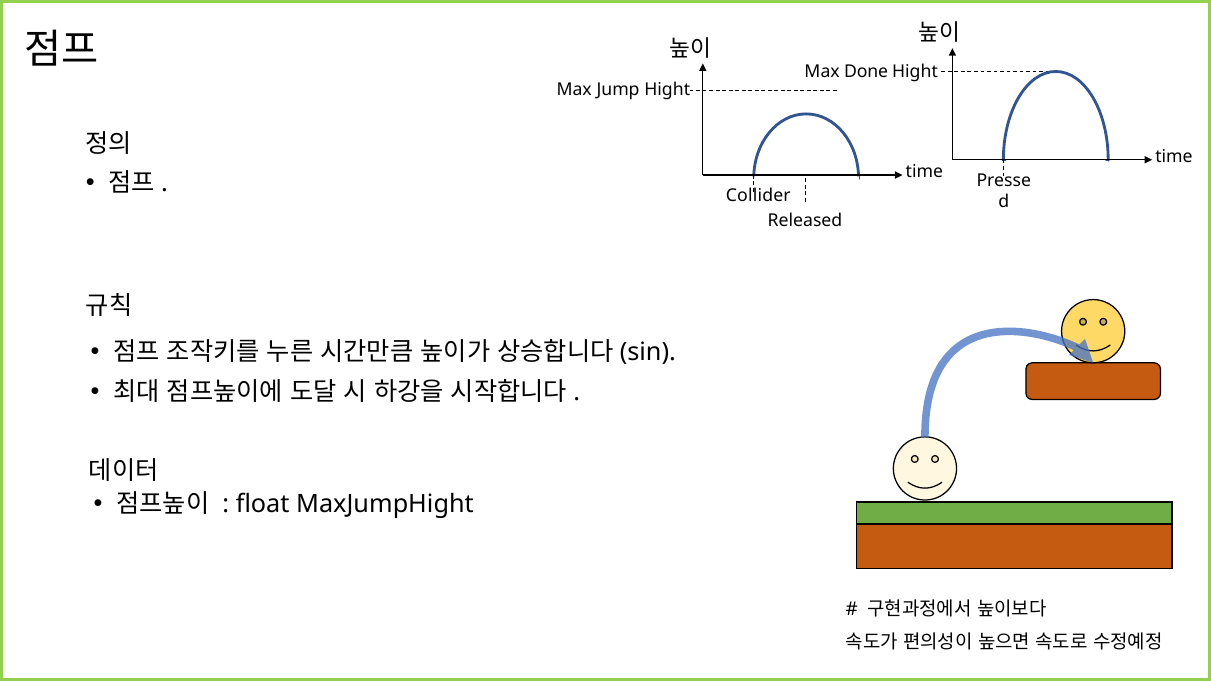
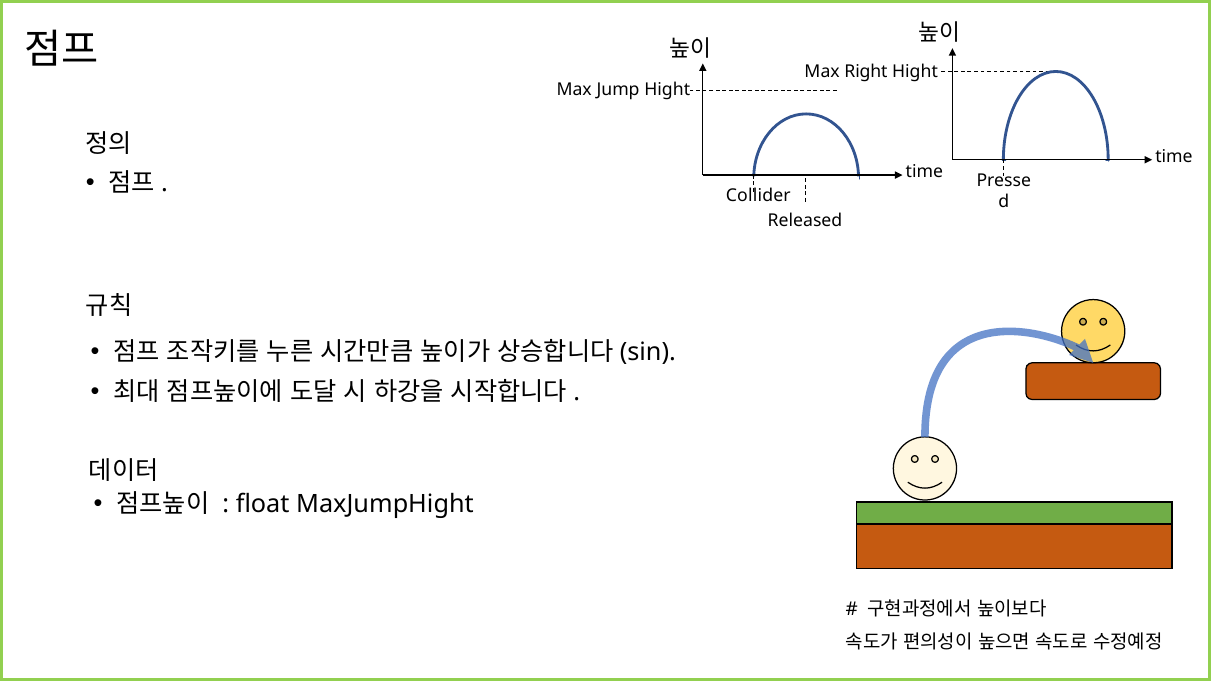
Done: Done -> Right (866, 72)
